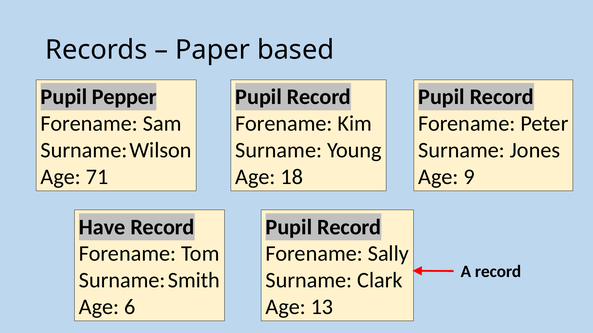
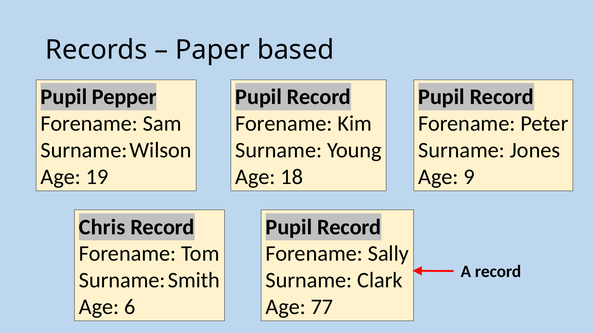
71: 71 -> 19 (97, 177)
Have: Have -> Chris (102, 227)
13: 13 -> 77 (322, 307)
